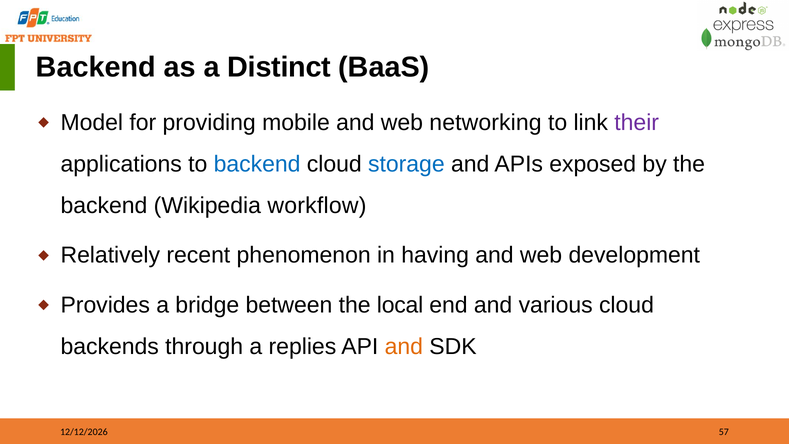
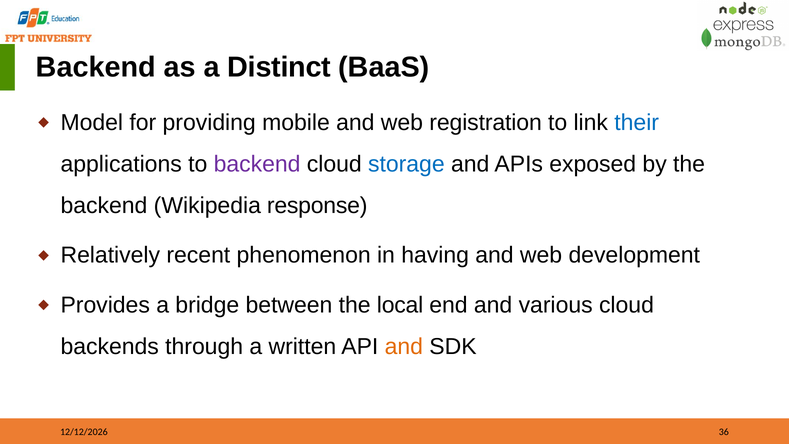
networking: networking -> registration (486, 123)
their colour: purple -> blue (637, 123)
backend colour: blue -> purple (257, 164)
workflow: workflow -> response (317, 206)
replies: replies -> written (302, 346)
57: 57 -> 36 (724, 432)
